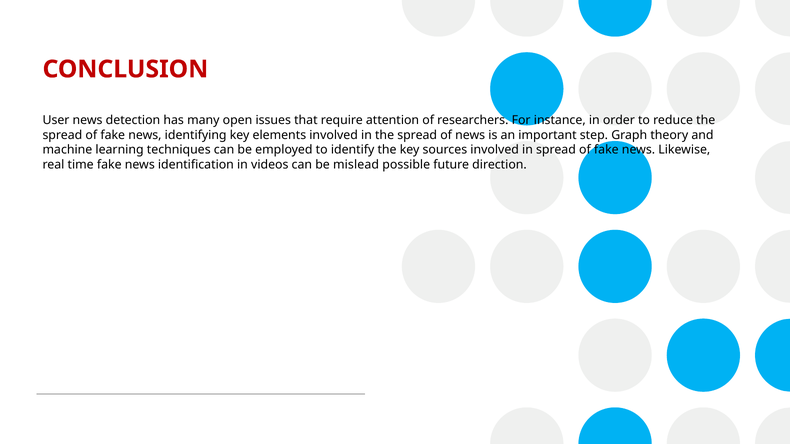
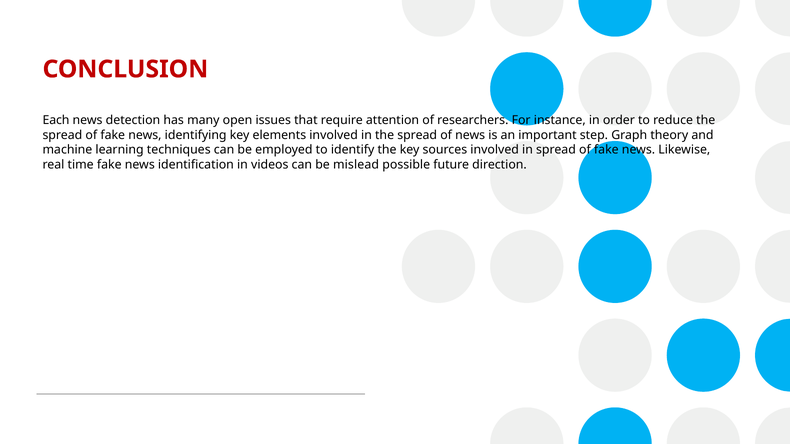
User: User -> Each (56, 120)
